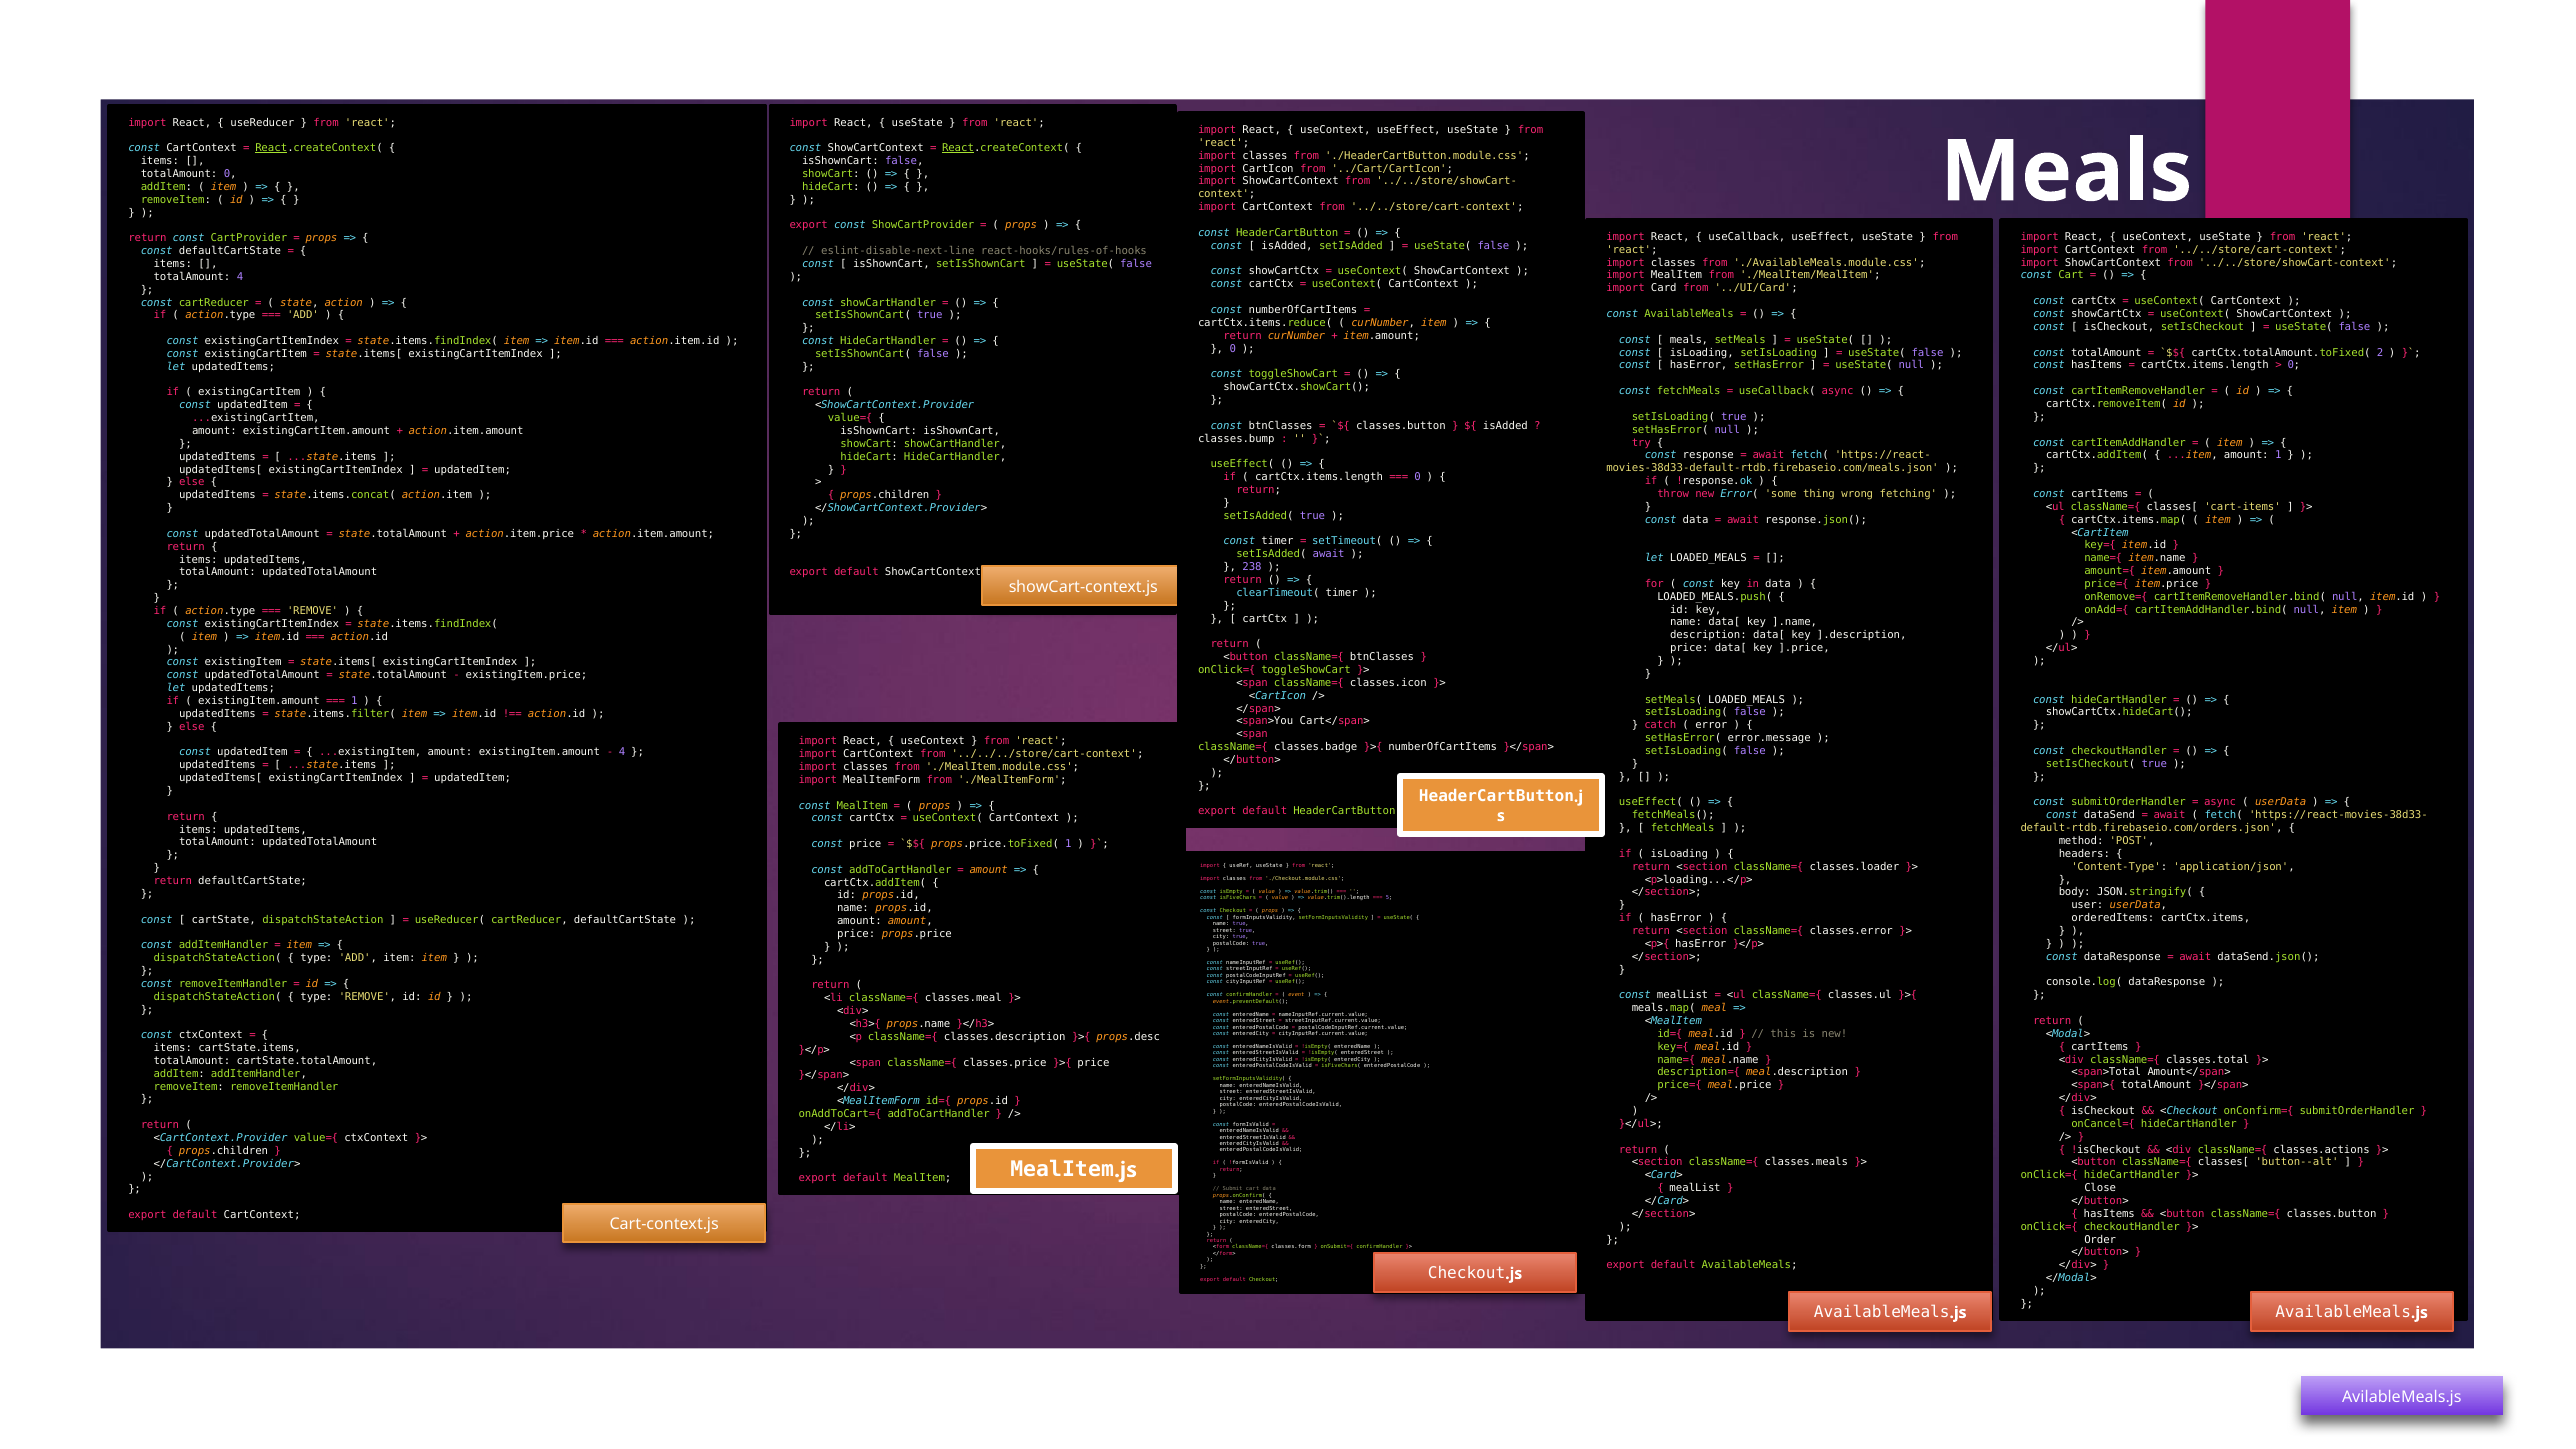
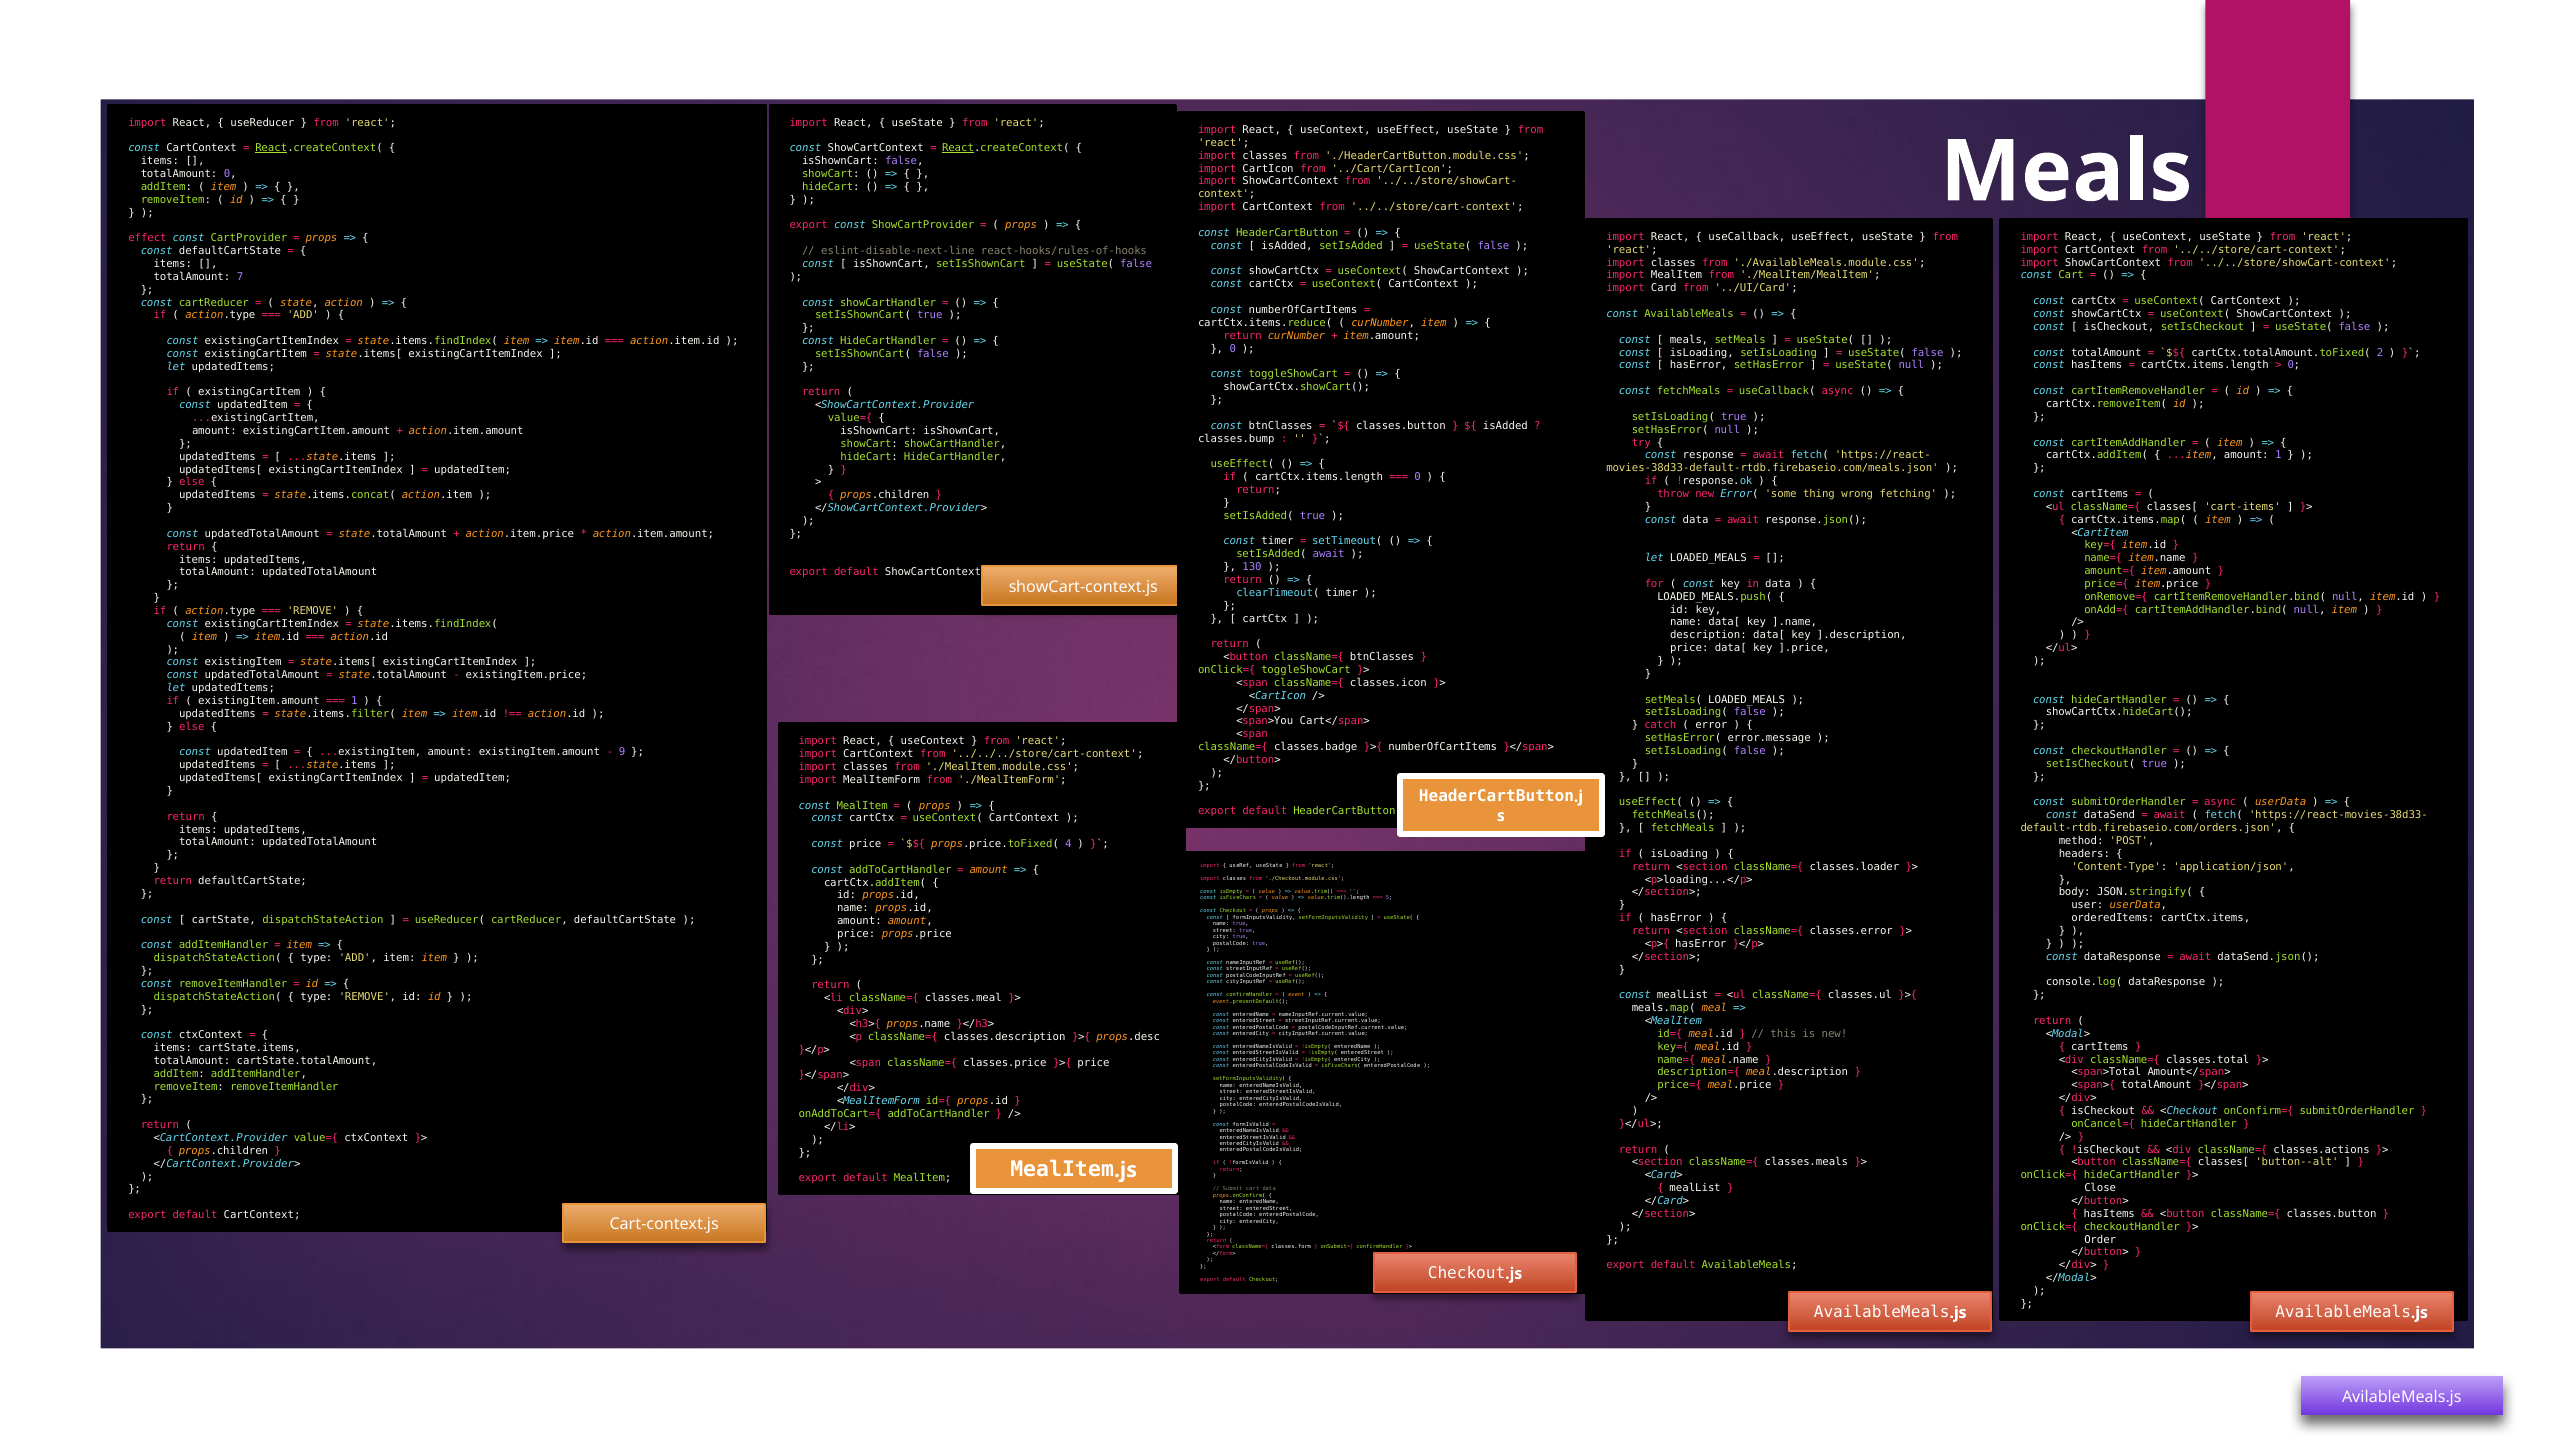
return: return -> effect (147, 238)
totalAmount 4: 4 -> 7 (240, 277)
238: 238 -> 130 (1252, 567)
4: 4 -> 9 (622, 752)
props.price.toFixed( 1: 1 -> 4 (1068, 844)
